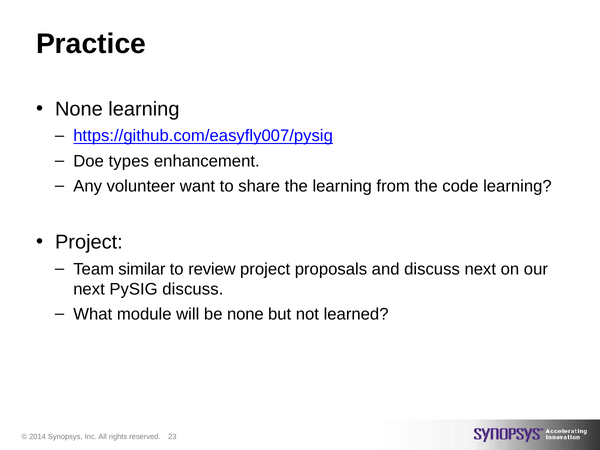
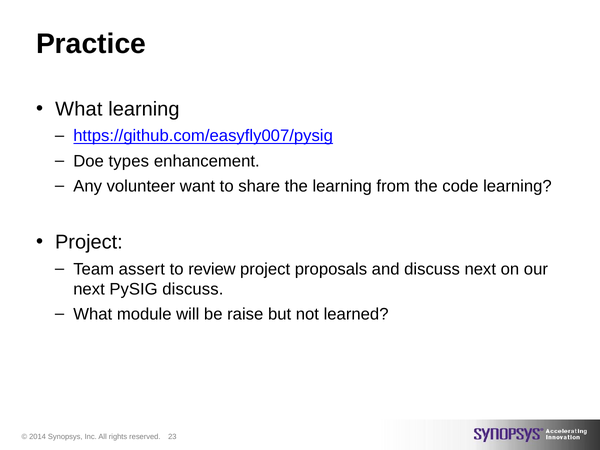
None: None -> What (79, 109)
similar: similar -> assert (142, 269)
be none: none -> raise (245, 314)
